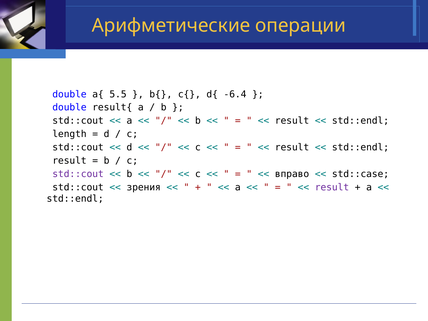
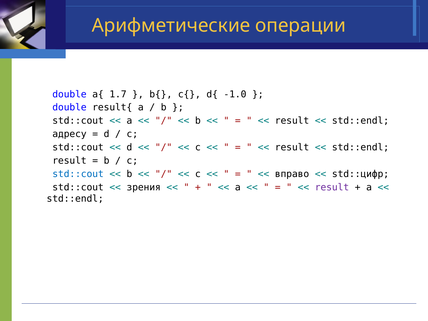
5.5: 5.5 -> 1.7 (118, 94)
-6.4: -6.4 -> -1.0 (235, 94)
length: length -> адресу (69, 134)
std::cout colour: purple -> blue (78, 174)
std::case: std::case -> std::цифр (361, 174)
